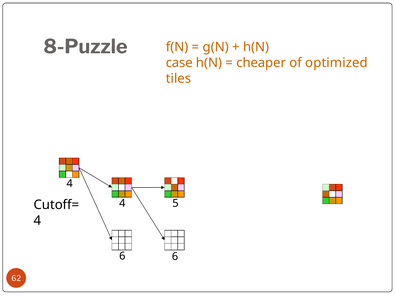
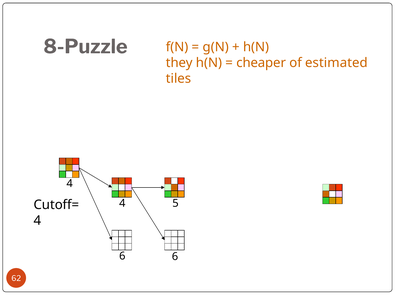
case: case -> they (179, 63)
optimized: optimized -> estimated (337, 63)
